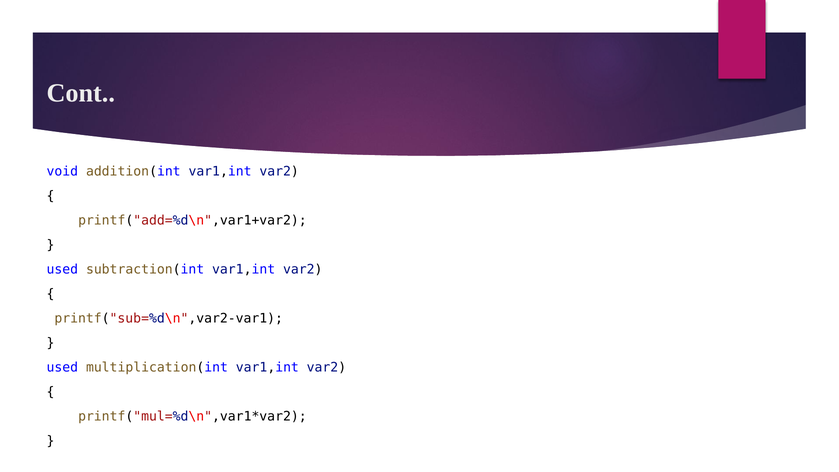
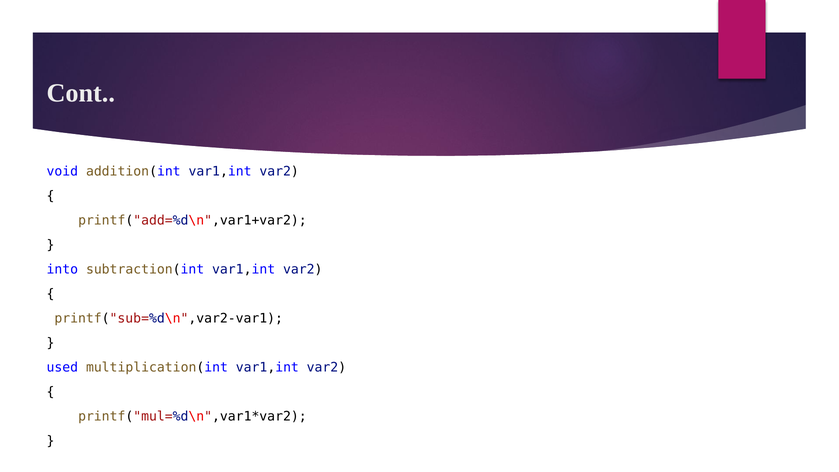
used: used -> into (62, 269)
